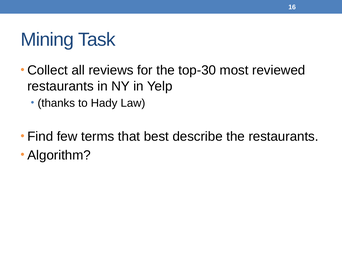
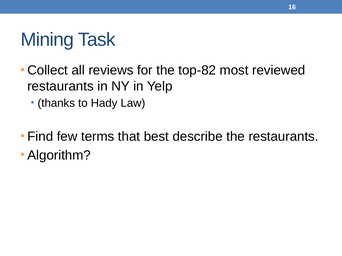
top-30: top-30 -> top-82 (197, 70)
